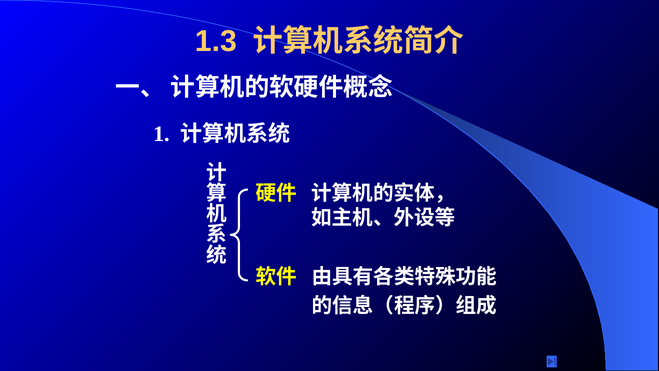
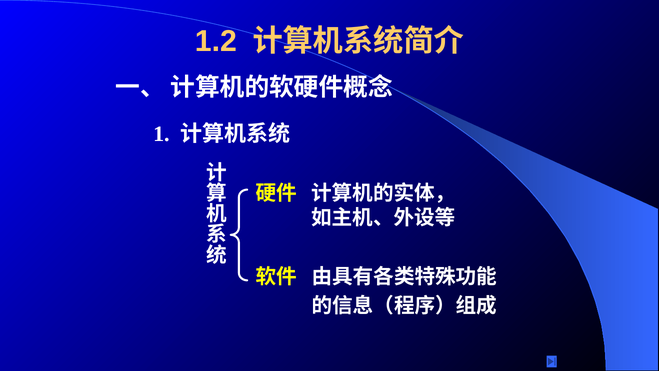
1.3: 1.3 -> 1.2 (216, 41)
